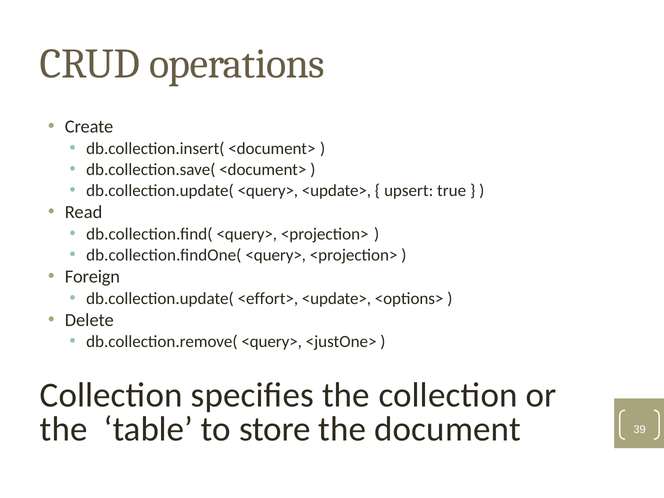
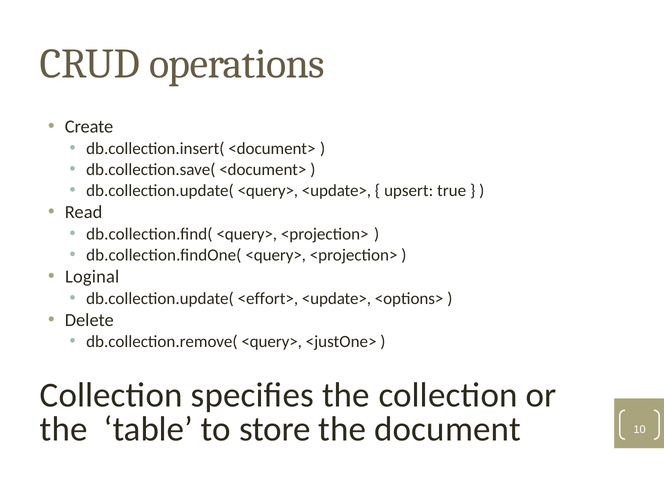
Foreign: Foreign -> Loginal (92, 277)
39: 39 -> 10 (640, 429)
